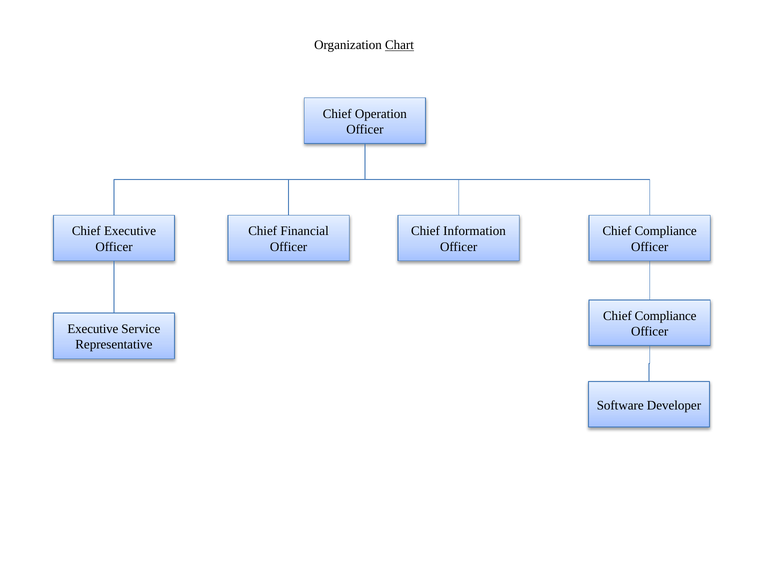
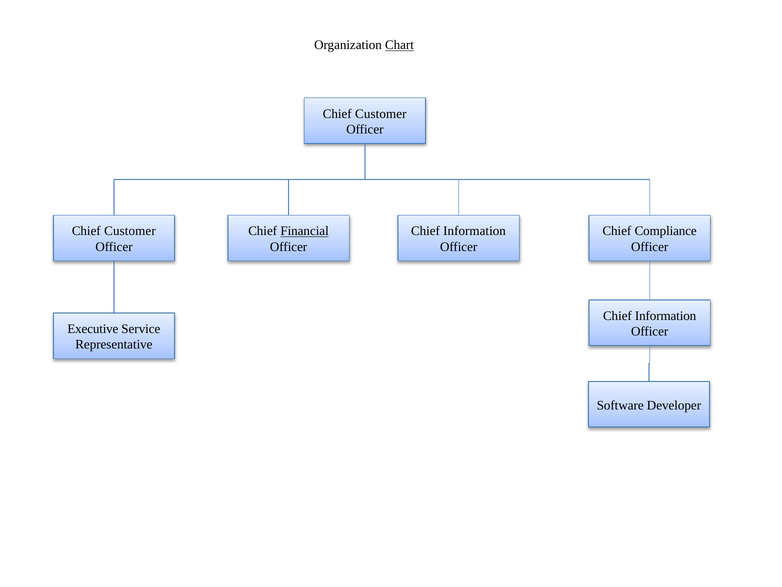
Operation: Operation -> Customer (381, 114)
Executive: Executive -> Customer (130, 231)
Financial underline: none -> present (305, 231)
Compliance: Compliance -> Information (666, 316)
